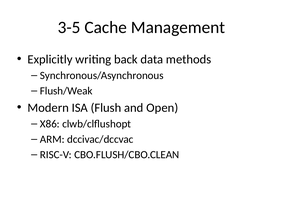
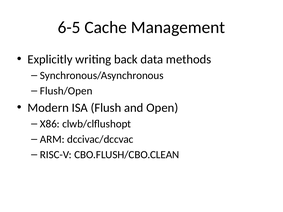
3-5: 3-5 -> 6-5 (69, 27)
Flush/Weak: Flush/Weak -> Flush/Open (66, 91)
